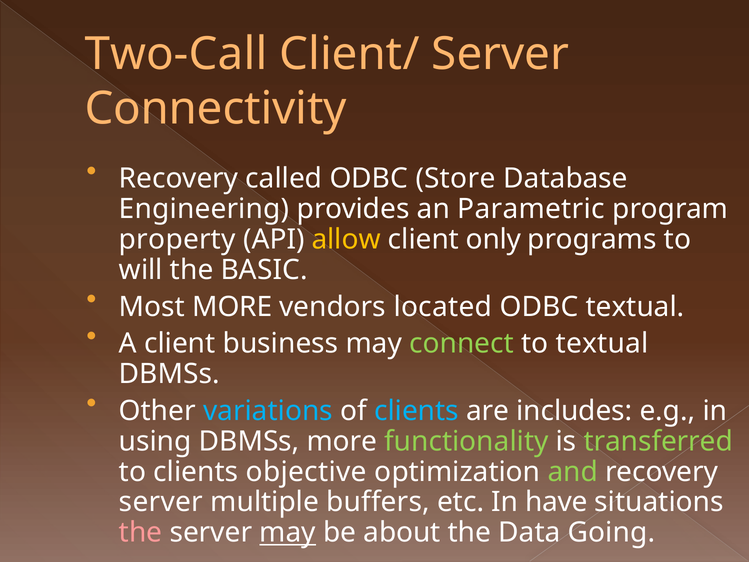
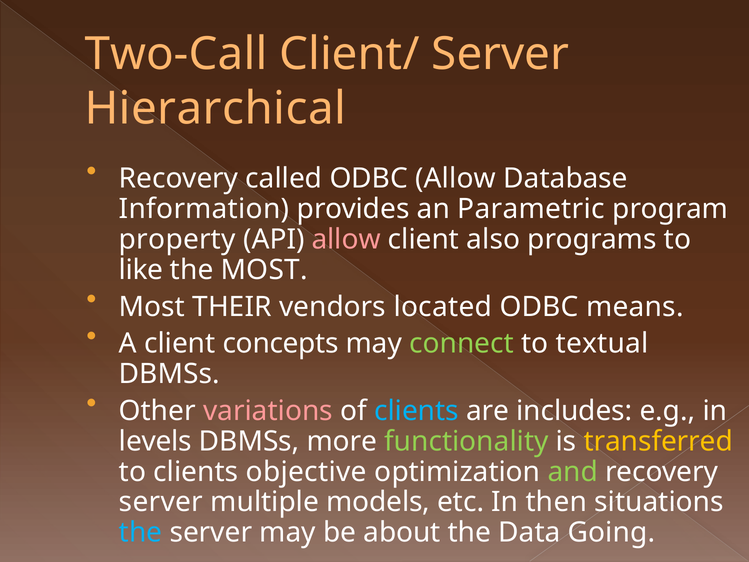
Connectivity: Connectivity -> Hierarchical (215, 109)
ODBC Store: Store -> Allow (456, 179)
Engineering: Engineering -> Information (204, 209)
allow colour: yellow -> pink (346, 239)
only: only -> also (493, 239)
will: will -> like (141, 270)
the BASIC: BASIC -> MOST (264, 270)
Most MORE: MORE -> THEIR (232, 307)
ODBC textual: textual -> means (635, 307)
business: business -> concepts (281, 344)
variations colour: light blue -> pink (268, 411)
using: using -> levels (155, 441)
transferred colour: light green -> yellow (658, 441)
buffers: buffers -> models (378, 502)
have: have -> then (556, 502)
the colour: pink -> light blue (141, 532)
may underline: present -> none (288, 532)
